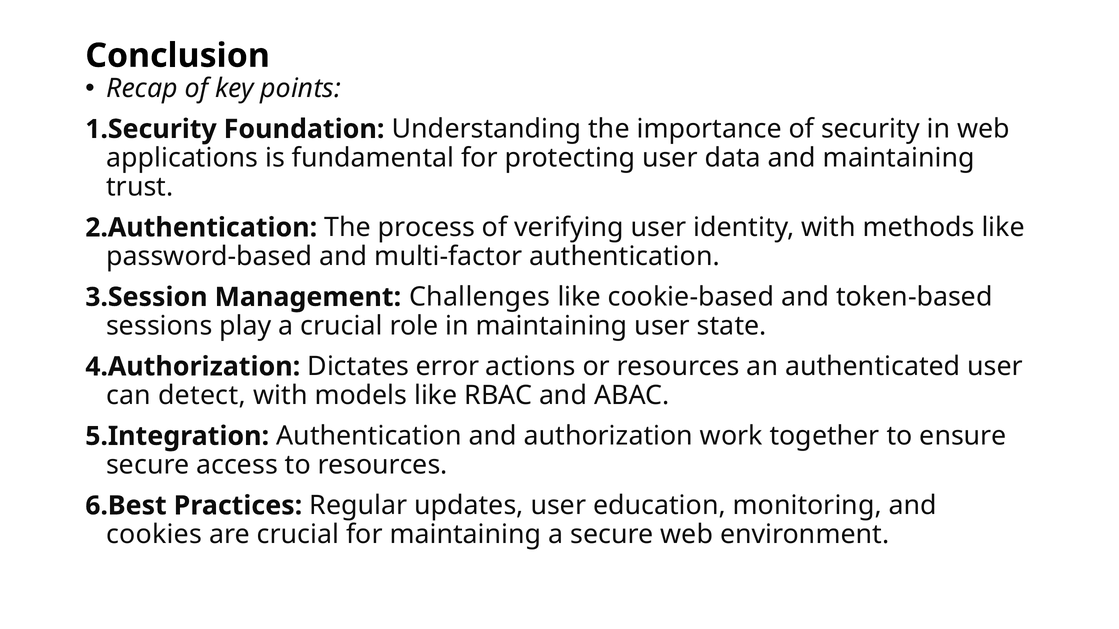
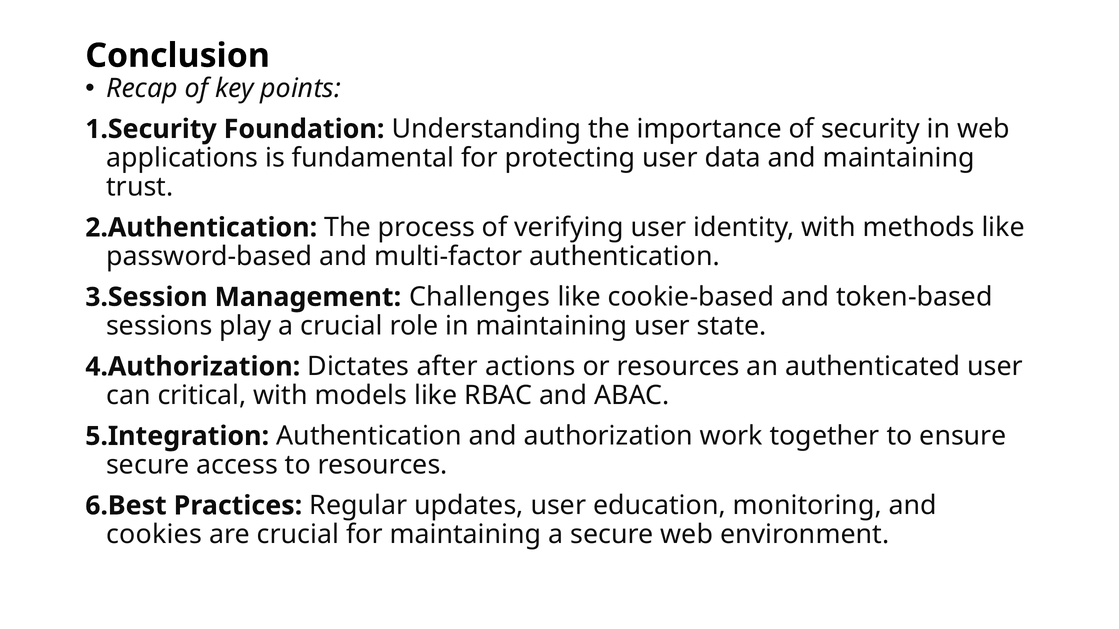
error: error -> after (447, 367)
detect: detect -> critical (202, 396)
